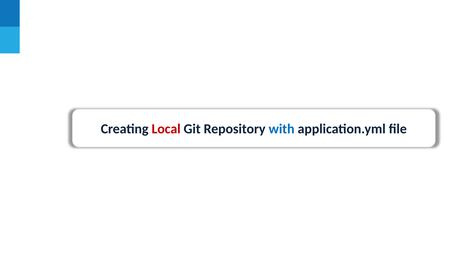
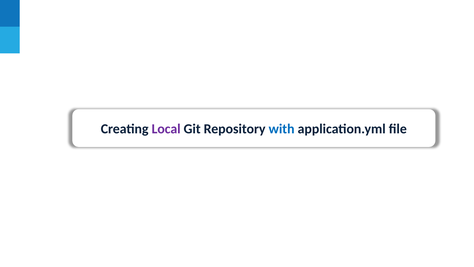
Local colour: red -> purple (166, 129)
